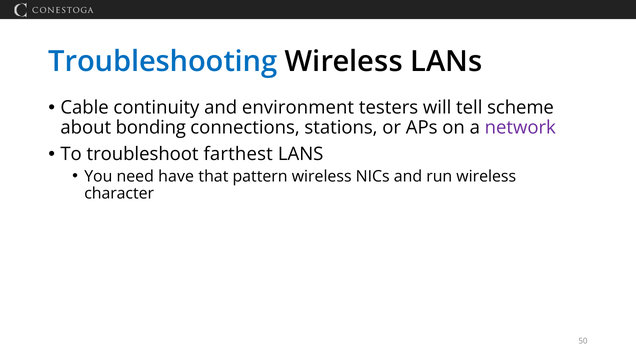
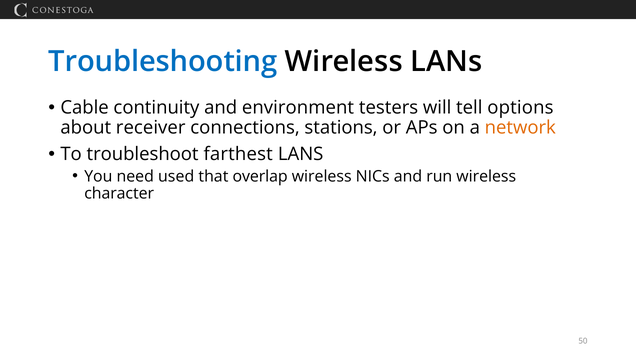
scheme: scheme -> options (520, 108)
bonding: bonding -> receiver (151, 128)
network colour: purple -> orange (520, 128)
have: have -> used (176, 176)
pattern: pattern -> overlap (260, 176)
